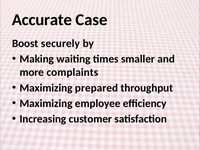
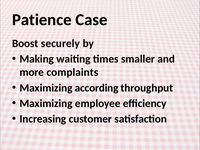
Accurate: Accurate -> Patience (42, 20)
prepared: prepared -> according (97, 88)
